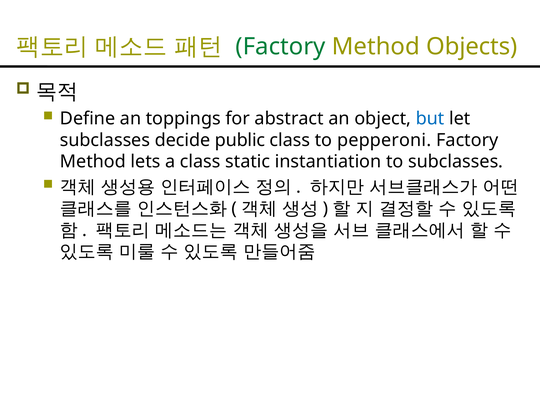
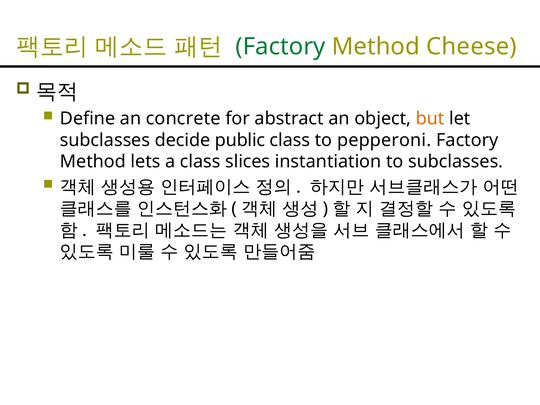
Objects: Objects -> Cheese (472, 47)
toppings: toppings -> concrete (183, 118)
but colour: blue -> orange (430, 118)
static: static -> slices (248, 162)
